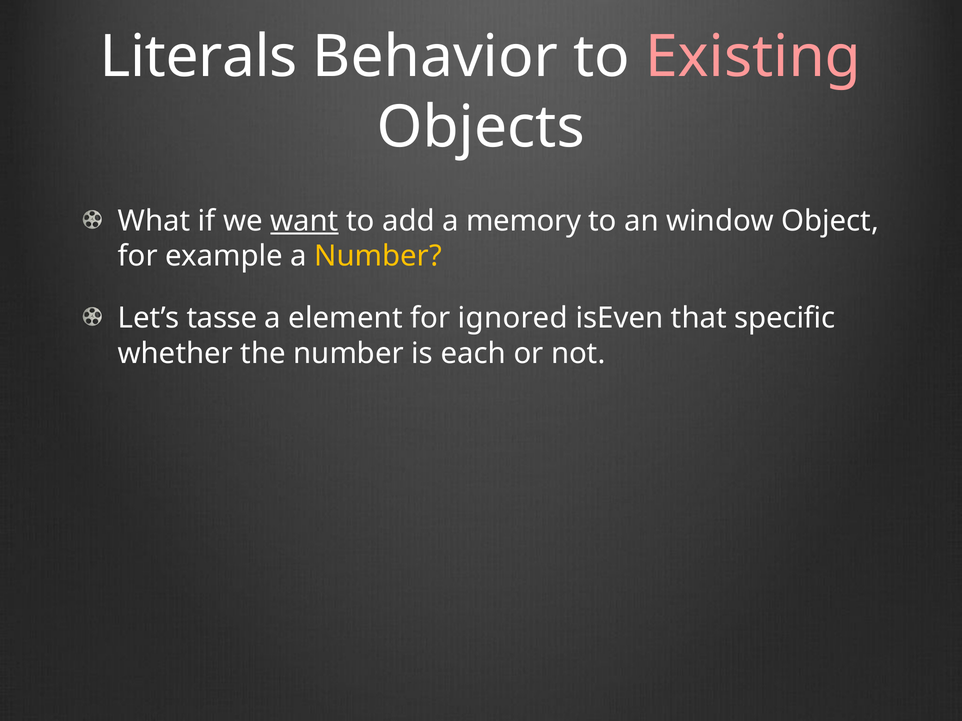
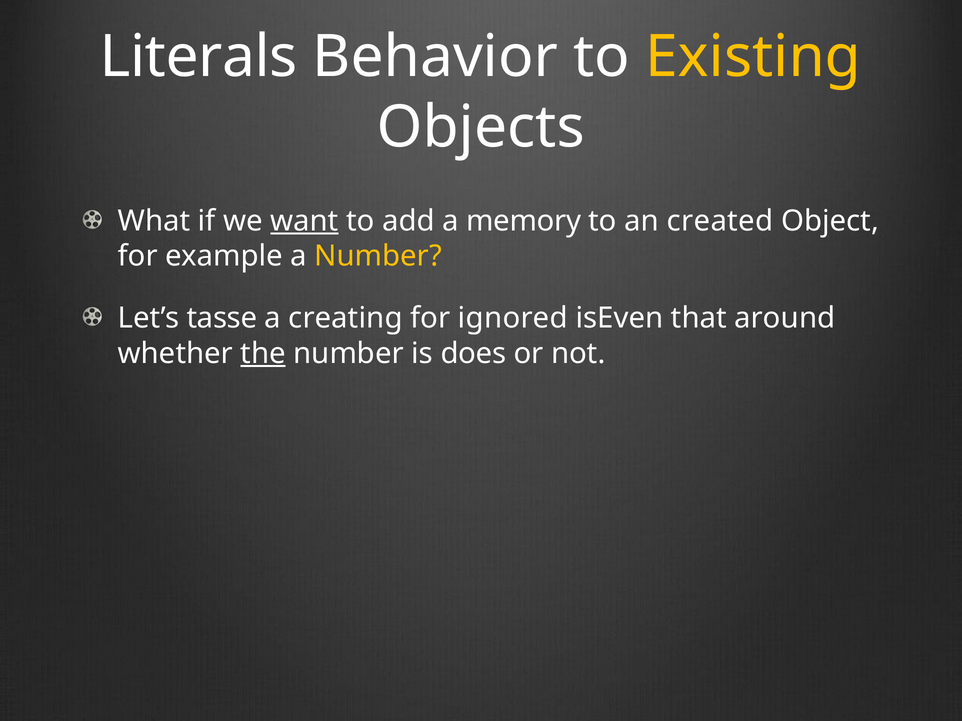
Existing colour: pink -> yellow (753, 57)
window: window -> created (720, 221)
element: element -> creating (346, 318)
specific: specific -> around (785, 318)
the underline: none -> present (263, 354)
each: each -> does (473, 354)
